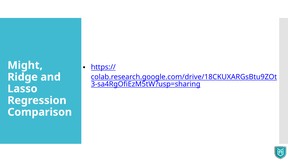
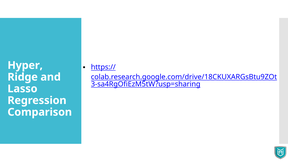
Might: Might -> Hyper (25, 65)
